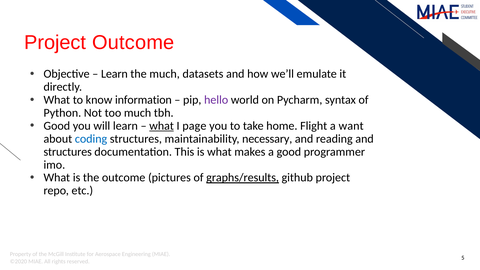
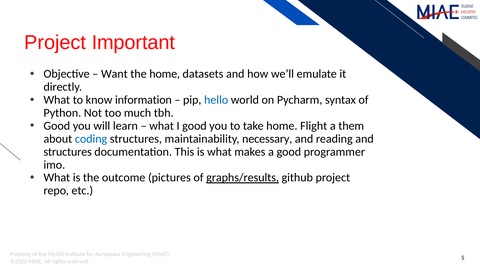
Project Outcome: Outcome -> Important (133, 42)
Learn: Learn -> Want (114, 74)
the much: much -> home (165, 74)
hello colour: purple -> blue (216, 100)
what underline: present -> none (162, 126)
I page: page -> good (194, 126)
want: want -> them (351, 126)
